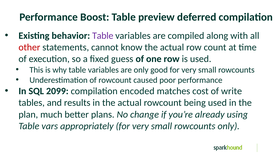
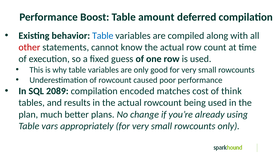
preview: preview -> amount (156, 17)
Table colour: purple -> blue (103, 36)
2099: 2099 -> 2089 (57, 91)
write: write -> think (231, 91)
